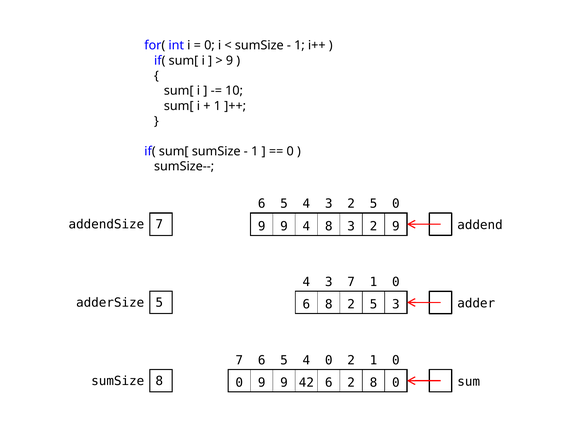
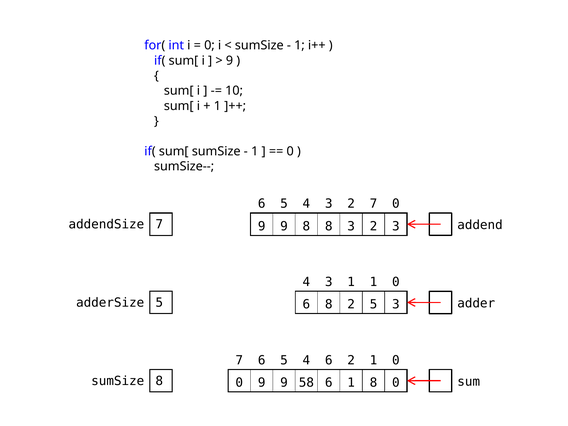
3 2 5: 5 -> 7 (373, 204)
9 9 4: 4 -> 8 (306, 226)
2 9: 9 -> 3 (396, 226)
4 3 7: 7 -> 1 (351, 282)
4 0: 0 -> 6 (329, 360)
42: 42 -> 58 (306, 383)
6 2: 2 -> 1 (351, 383)
